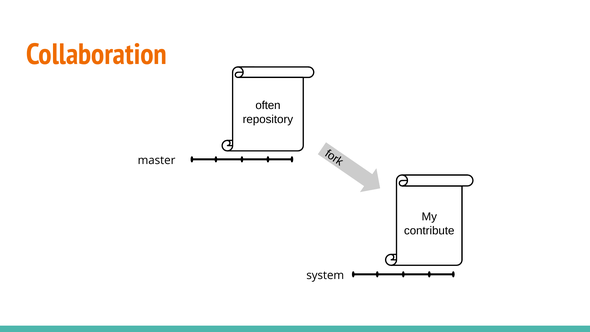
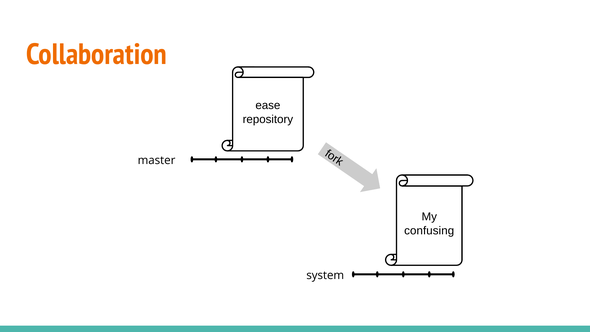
often: often -> ease (268, 105)
contribute: contribute -> confusing (429, 230)
